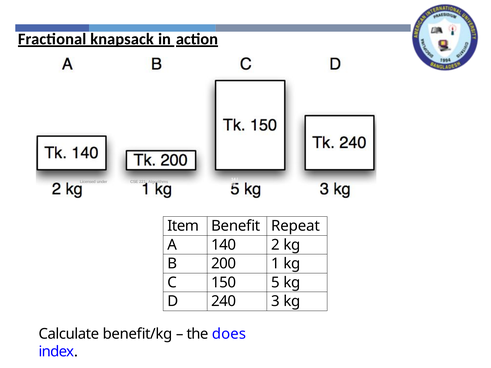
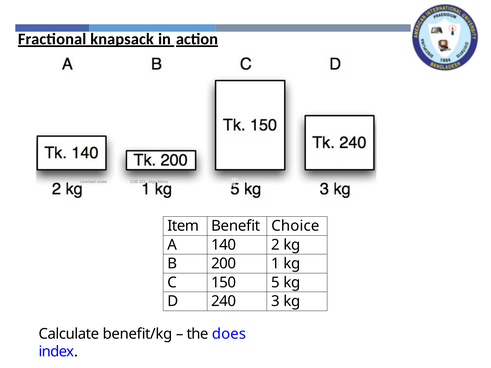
Repeat: Repeat -> Choice (295, 226)
